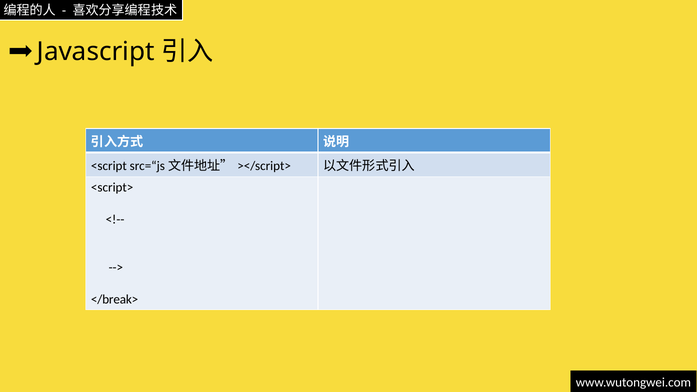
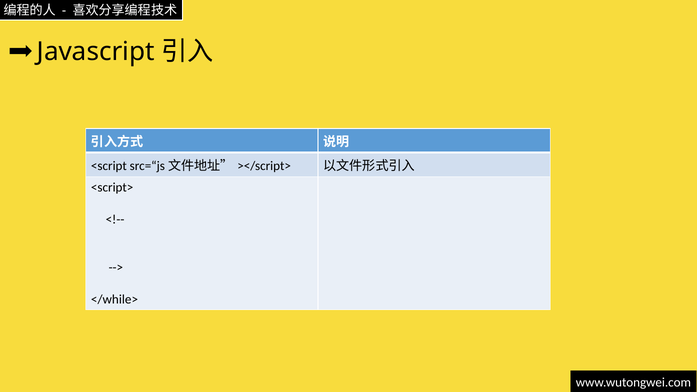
</break>: </break> -> </while> (114, 299)
